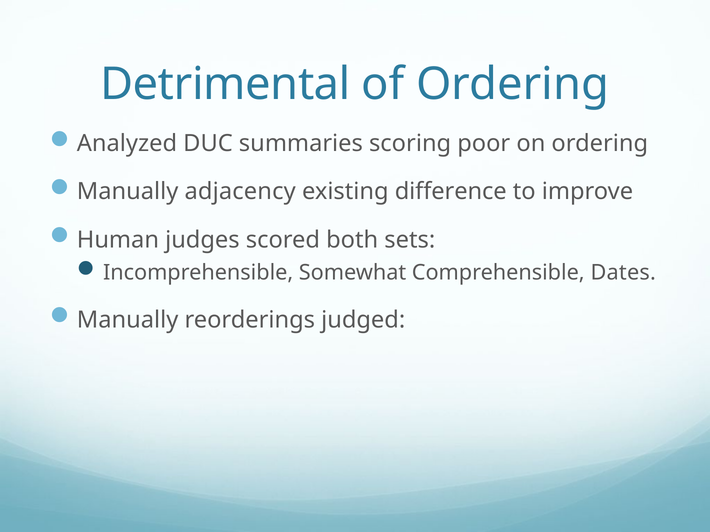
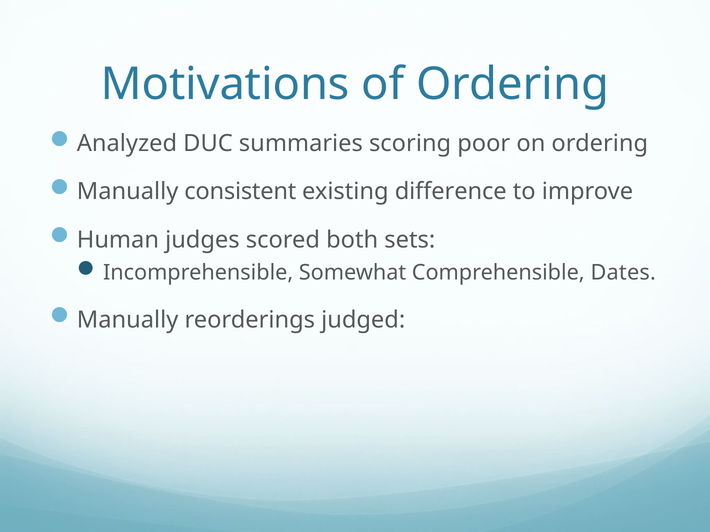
Detrimental: Detrimental -> Motivations (225, 85)
adjacency: adjacency -> consistent (240, 192)
